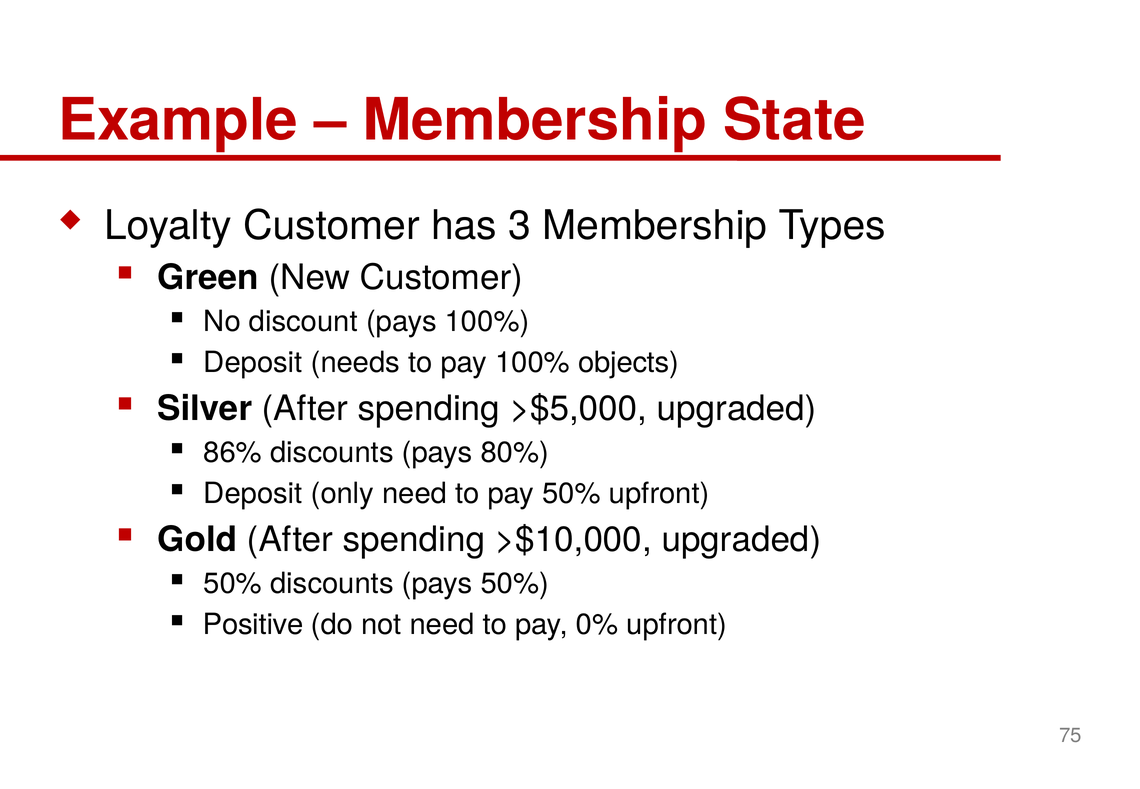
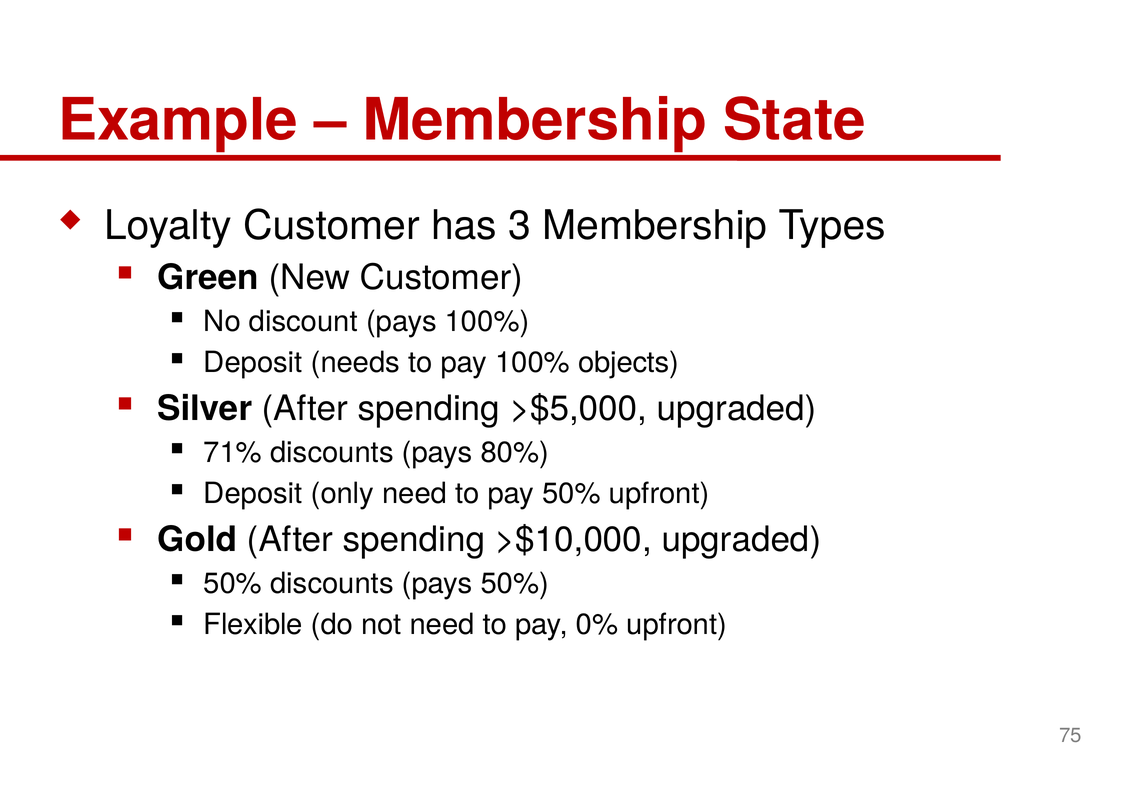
86%: 86% -> 71% (233, 453)
Positive: Positive -> Flexible (253, 625)
